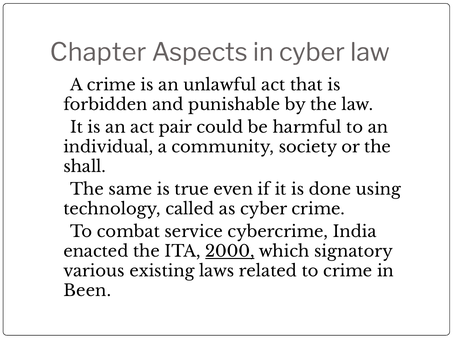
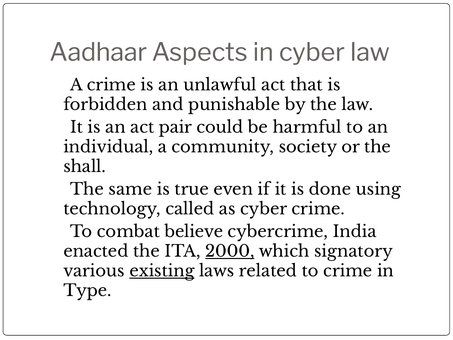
Chapter: Chapter -> Aadhaar (98, 52)
service: service -> believe (194, 232)
existing underline: none -> present (162, 271)
Been: Been -> Type (87, 291)
